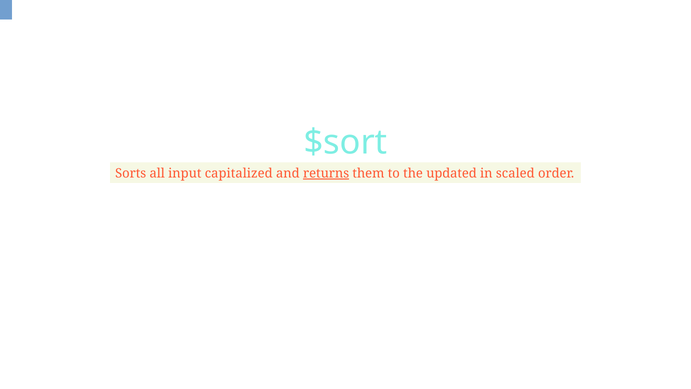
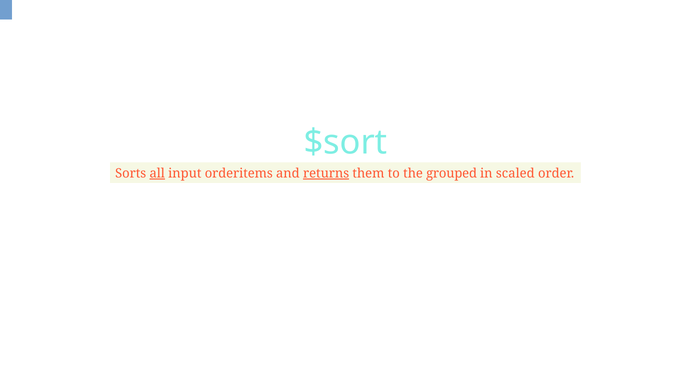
all underline: none -> present (157, 173)
capitalized: capitalized -> orderitems (239, 173)
updated: updated -> grouped (452, 173)
